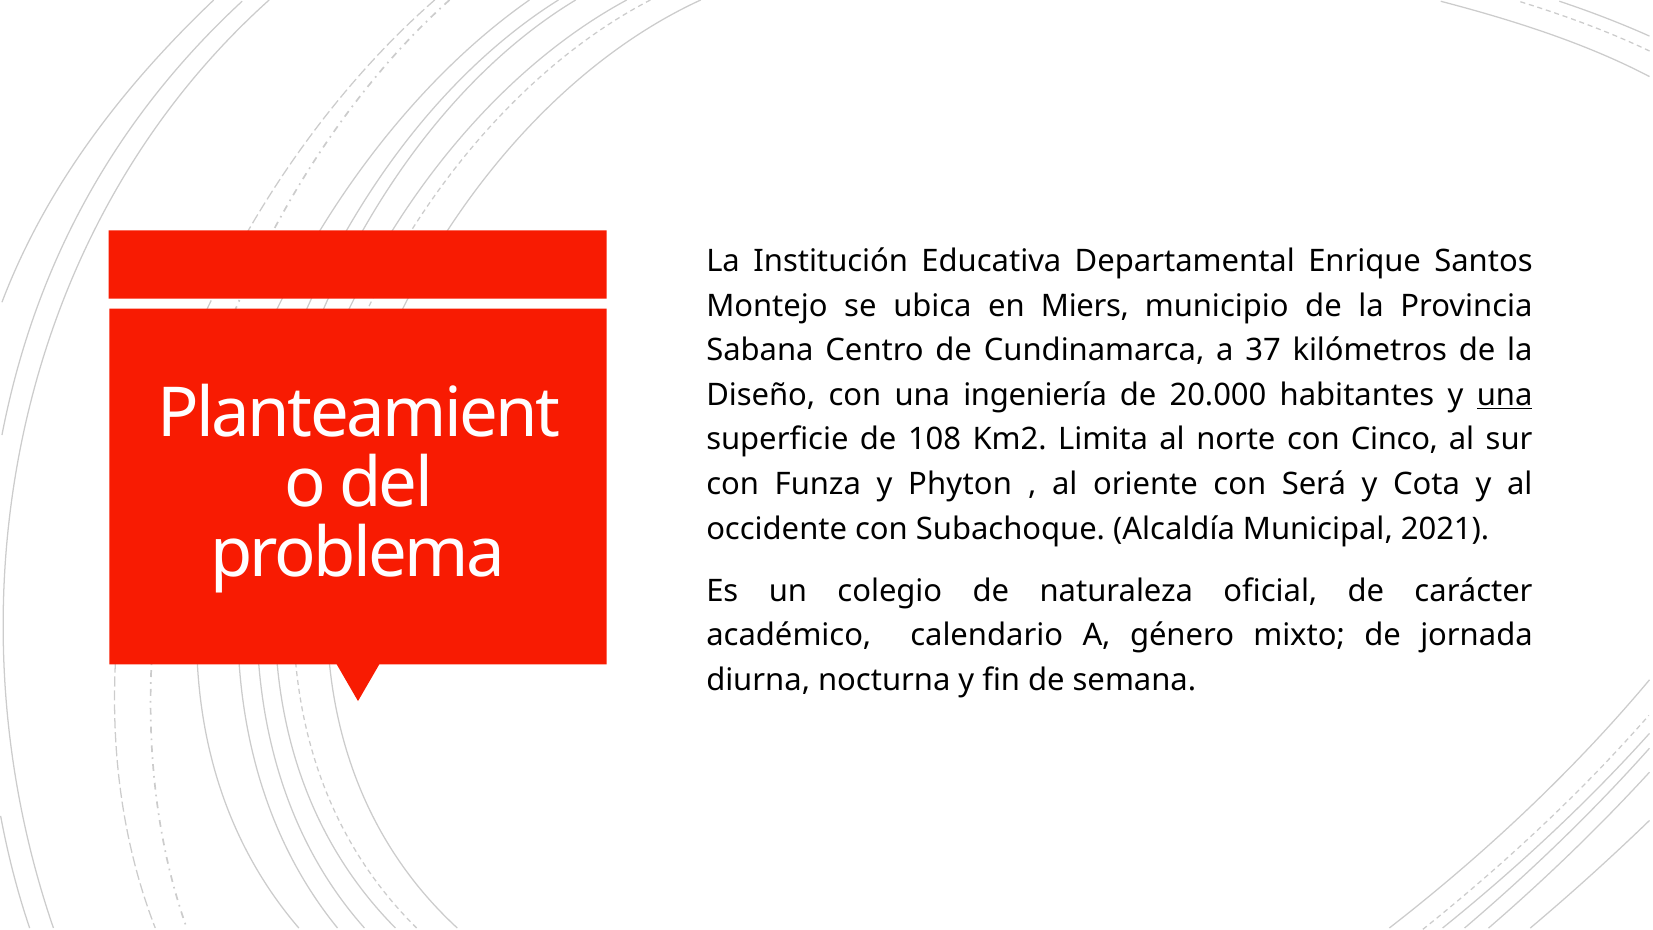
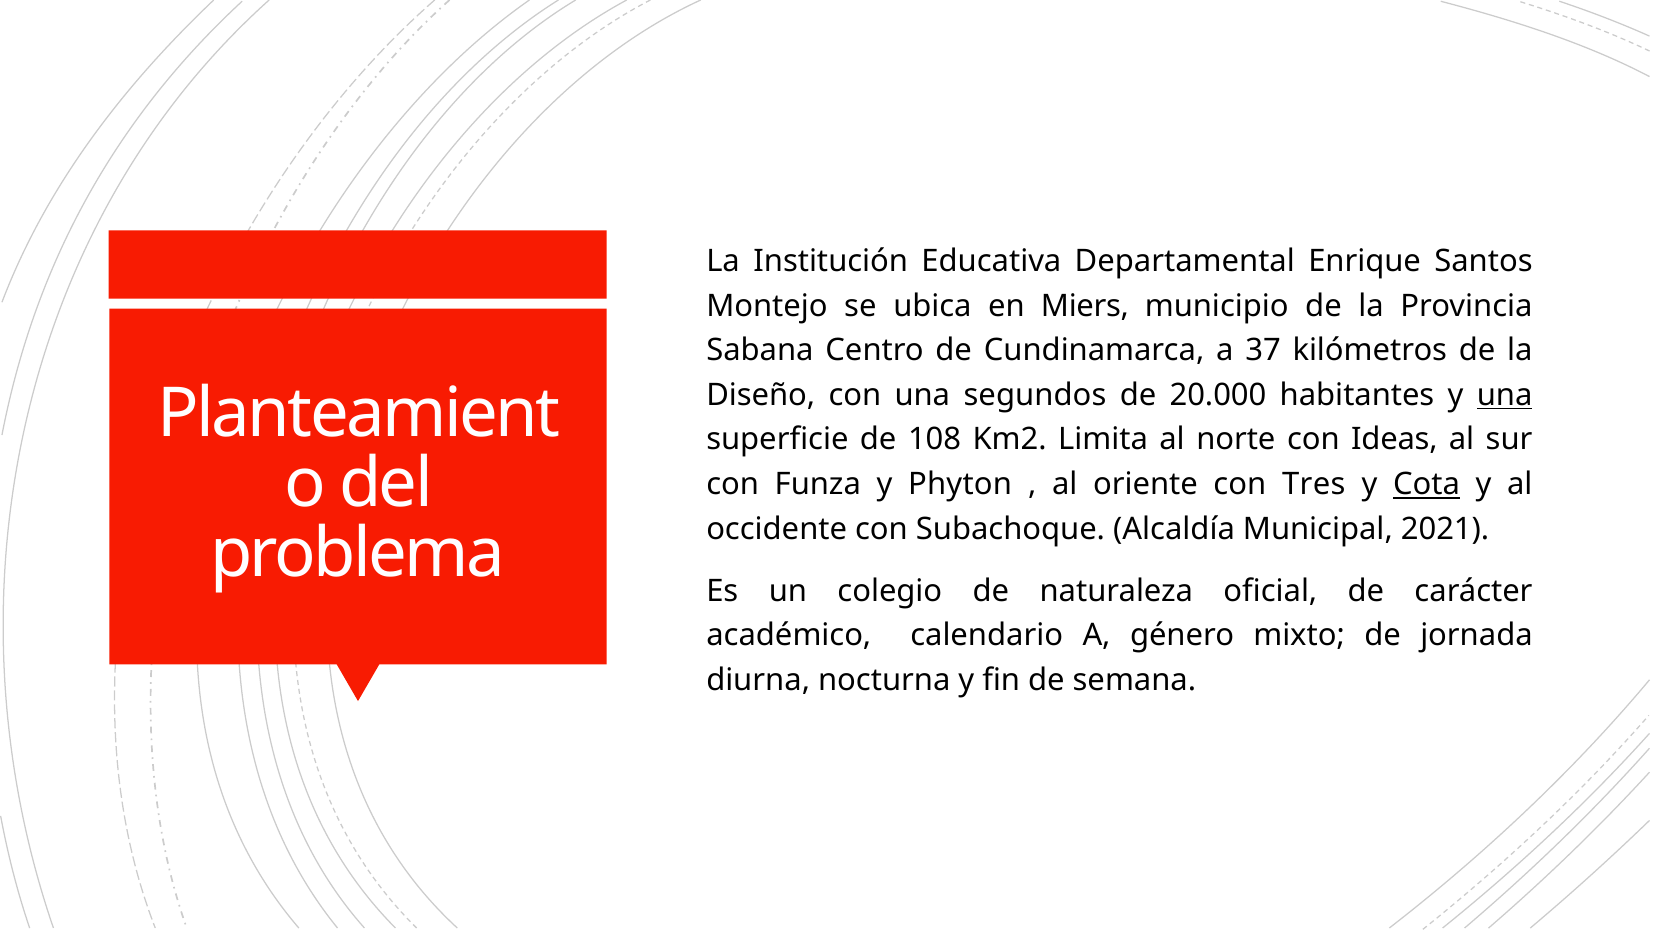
ingeniería: ingeniería -> segundos (1035, 395)
Cinco: Cinco -> Ideas (1394, 440)
Será: Será -> Tres (1314, 484)
Cota underline: none -> present (1427, 484)
